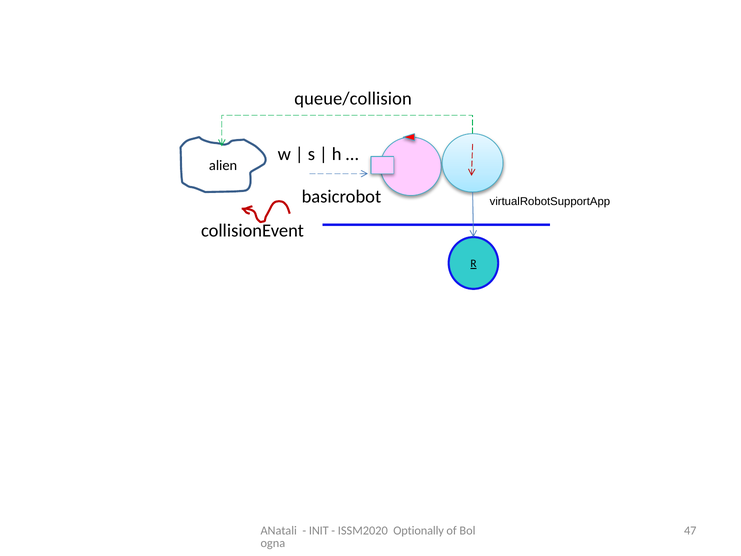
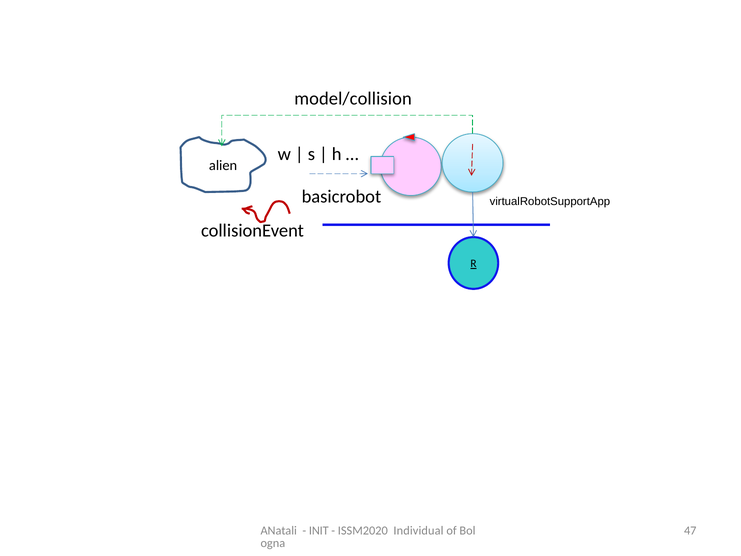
queue/collision: queue/collision -> model/collision (353, 98)
Optionally: Optionally -> Individual (419, 531)
